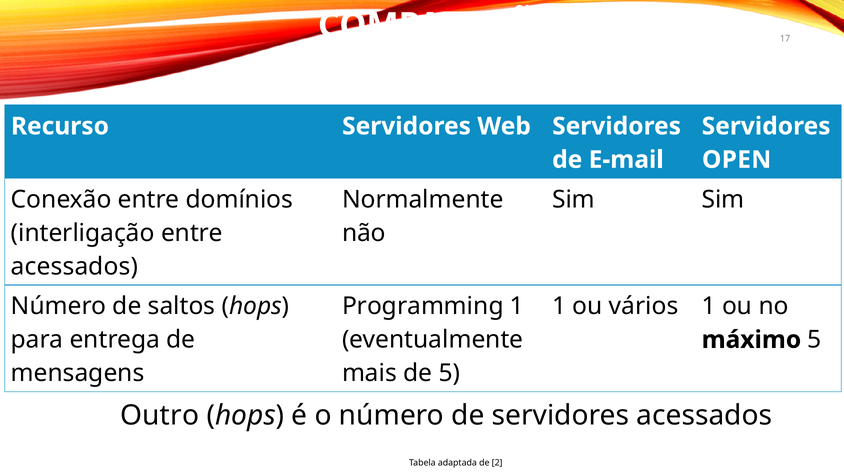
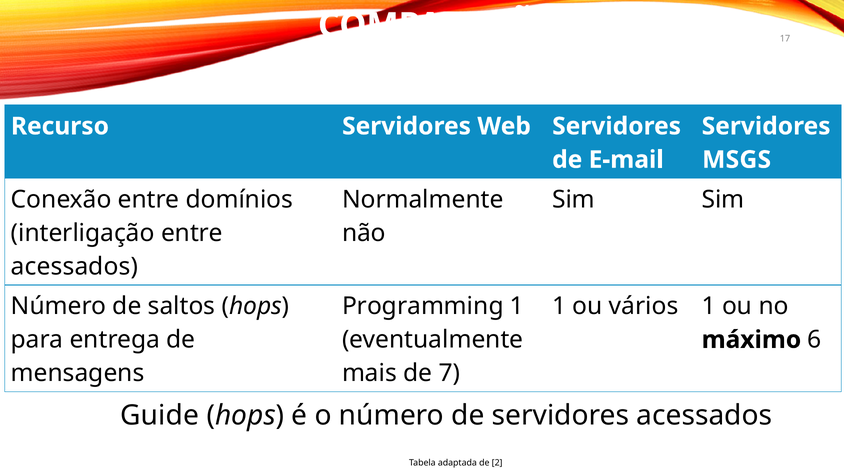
OPEN: OPEN -> MSGS (737, 160)
máximo 5: 5 -> 6 (815, 340)
de 5: 5 -> 7 (449, 373)
Outro: Outro -> Guide (160, 415)
